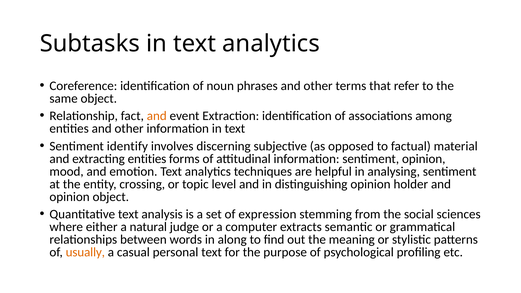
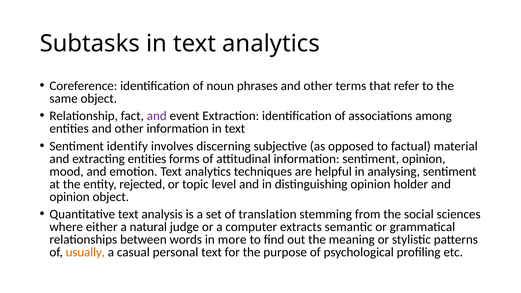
and colour: orange -> purple (157, 116)
crossing: crossing -> rejected (142, 184)
expression: expression -> translation (267, 214)
along: along -> more (232, 240)
